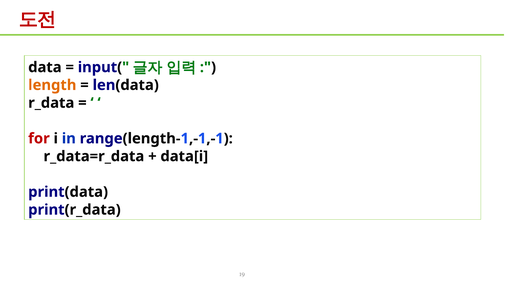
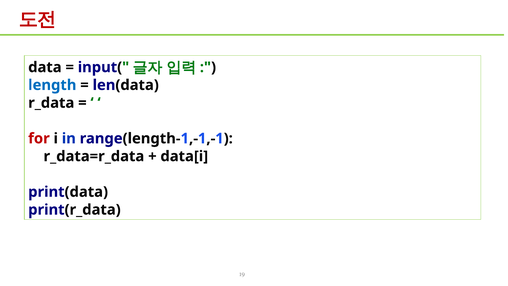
length colour: orange -> blue (52, 85)
